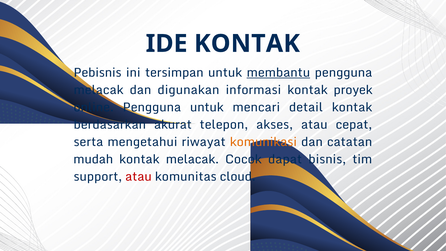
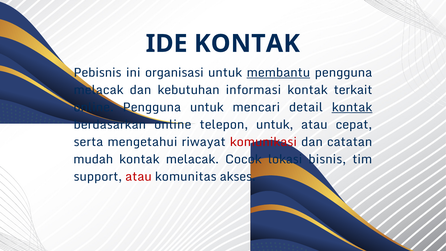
tersimpan: tersimpan -> organisasi (174, 73)
digunakan: digunakan -> kebutuhan (189, 90)
proyek: proyek -> terkait (353, 90)
kontak underline: none -> present (352, 107)
berdasarkan akurat: akurat -> online (173, 125)
telepon akses: akses -> untuk (275, 125)
komunikasi colour: orange -> red (263, 142)
dapat: dapat -> lokasi (285, 159)
cloud: cloud -> akses (238, 177)
